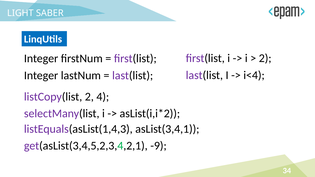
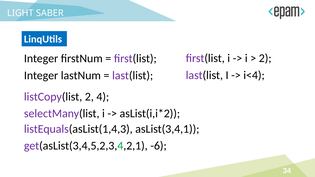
-9: -9 -> -6 (159, 146)
